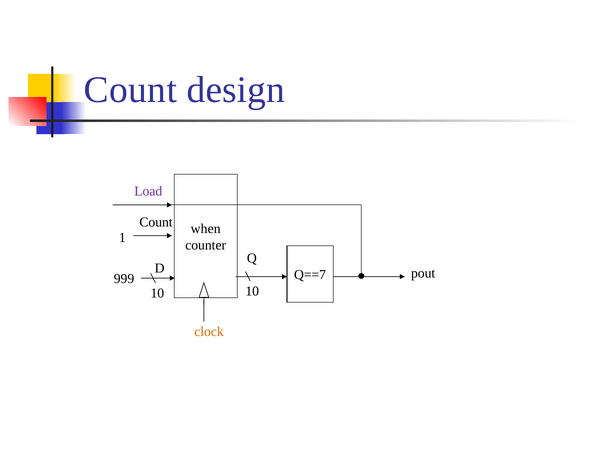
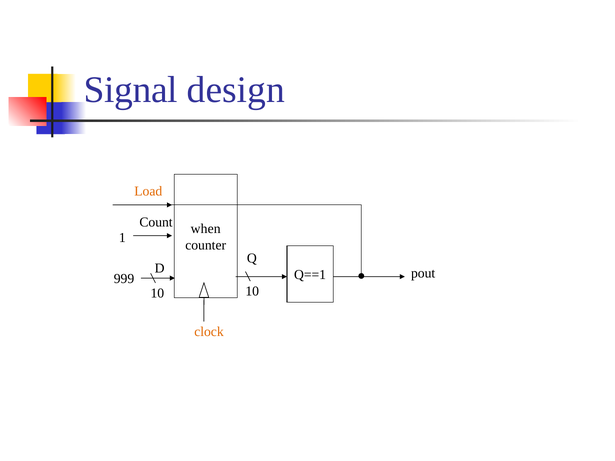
Count: Count -> Signal (131, 90)
Load colour: purple -> orange (148, 192)
Q==7: Q==7 -> Q==1 (310, 275)
